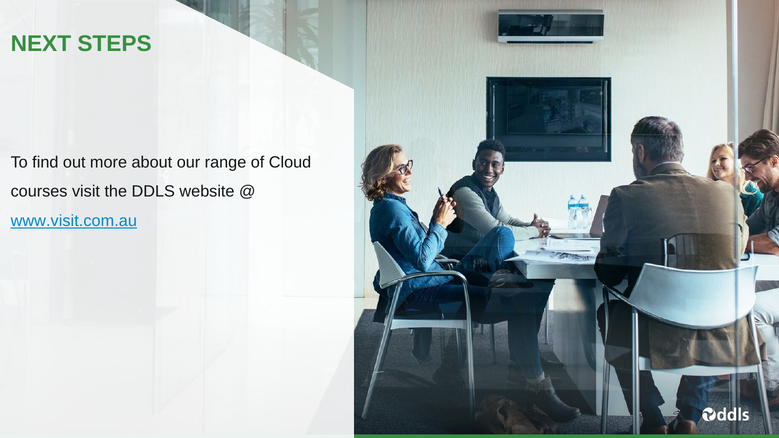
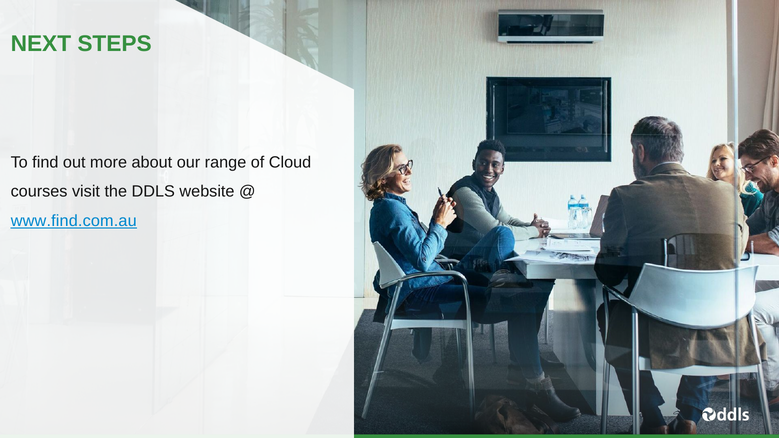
www.visit.com.au: www.visit.com.au -> www.find.com.au (74, 221)
